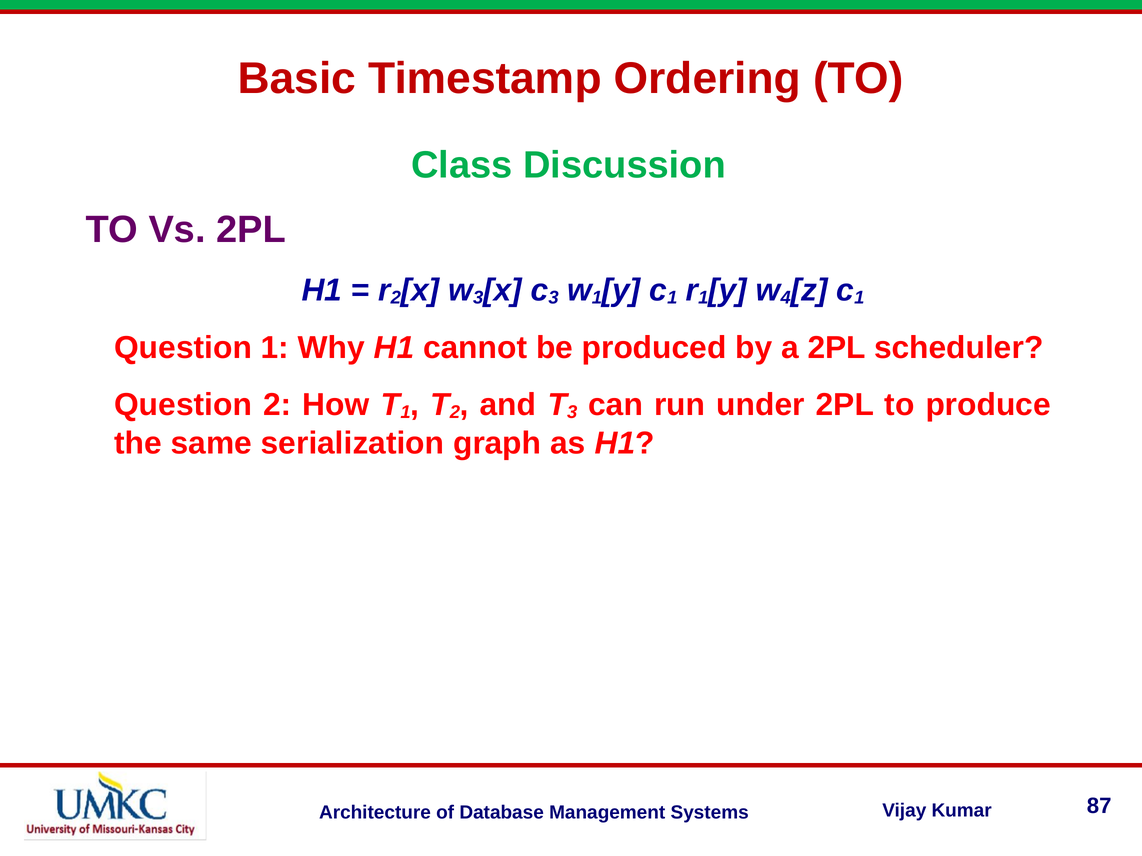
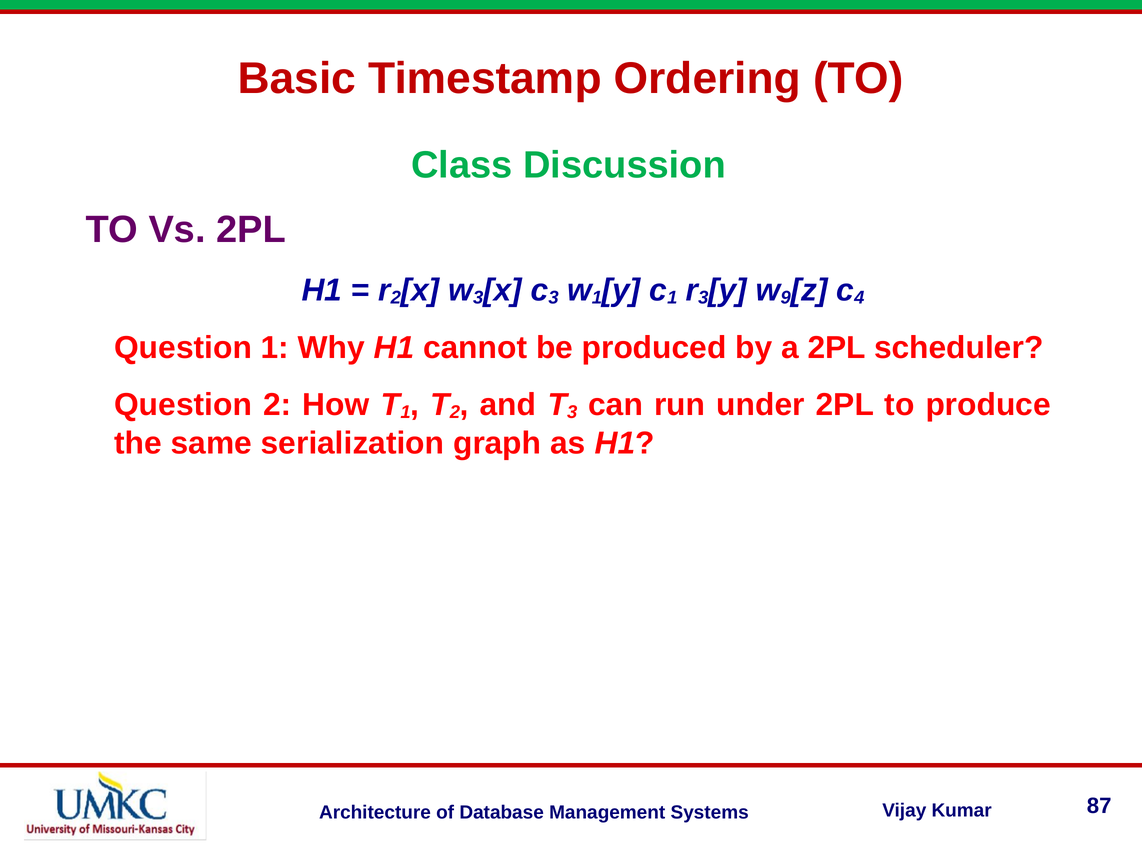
1: 1 -> 3 (703, 298)
4: 4 -> 9 (786, 298)
1: 1 -> 4 (859, 298)
